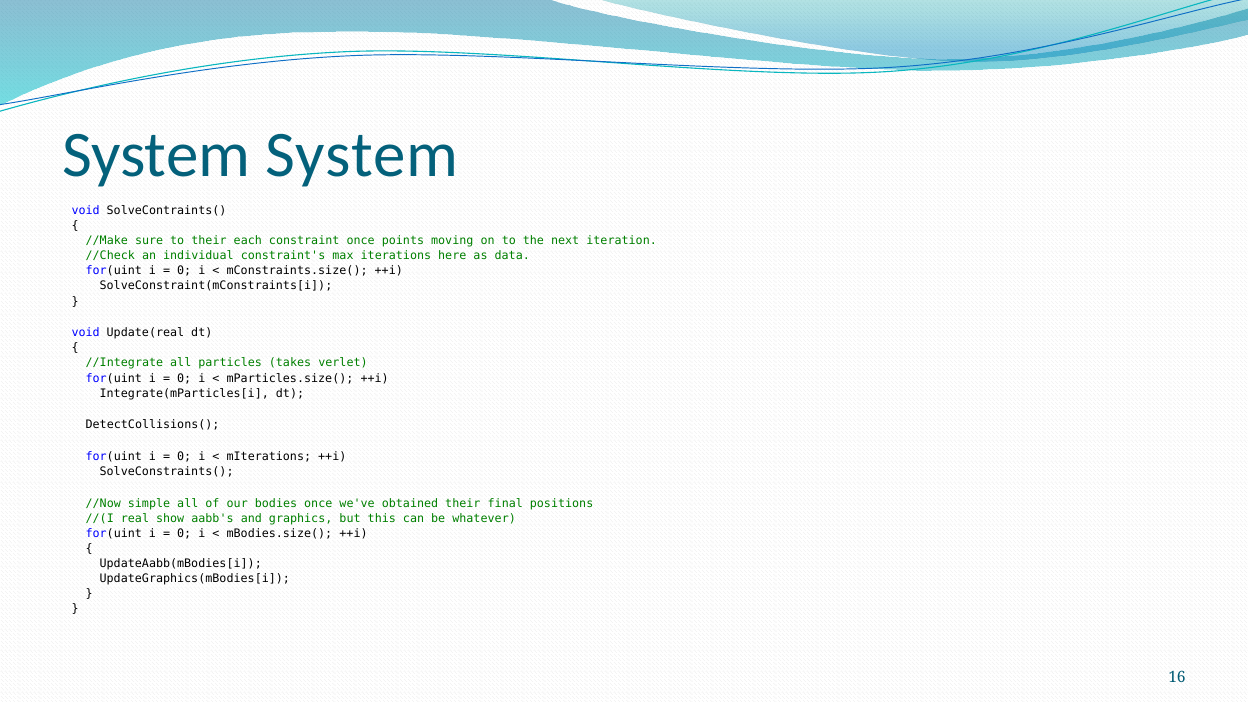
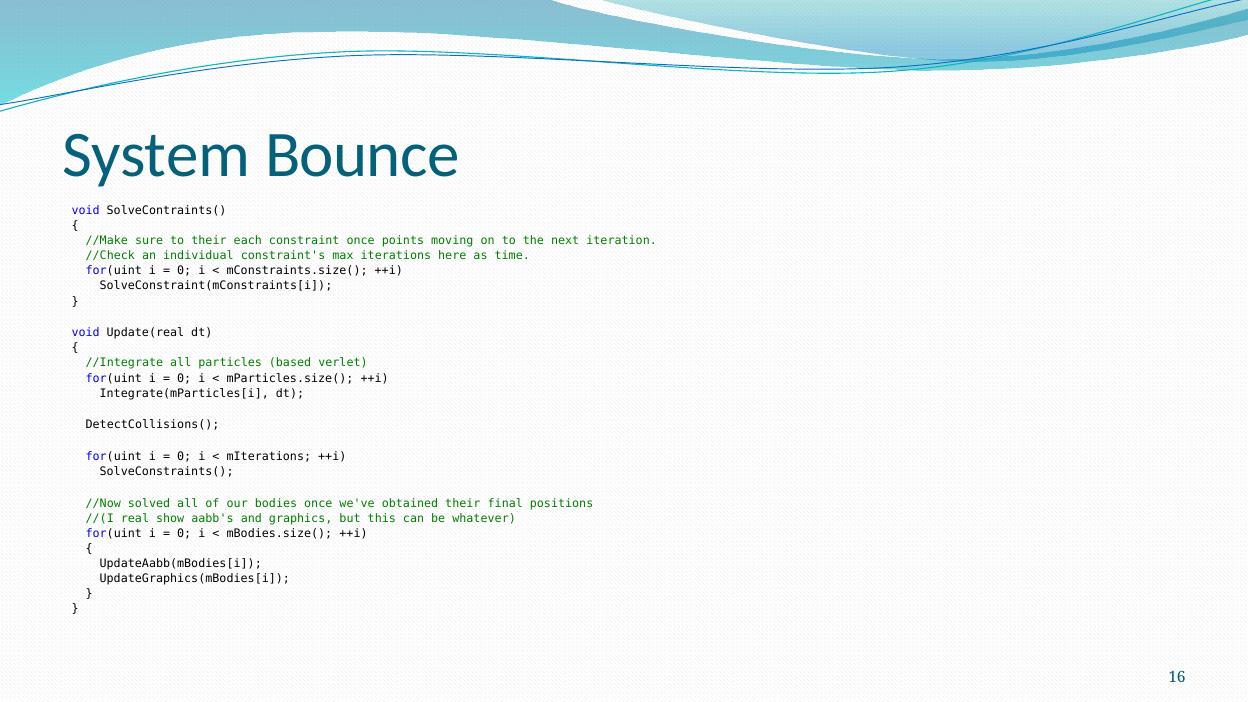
System System: System -> Bounce (362, 155)
data: data -> time (512, 256)
takes: takes -> based (290, 363)
simple: simple -> solved (149, 503)
